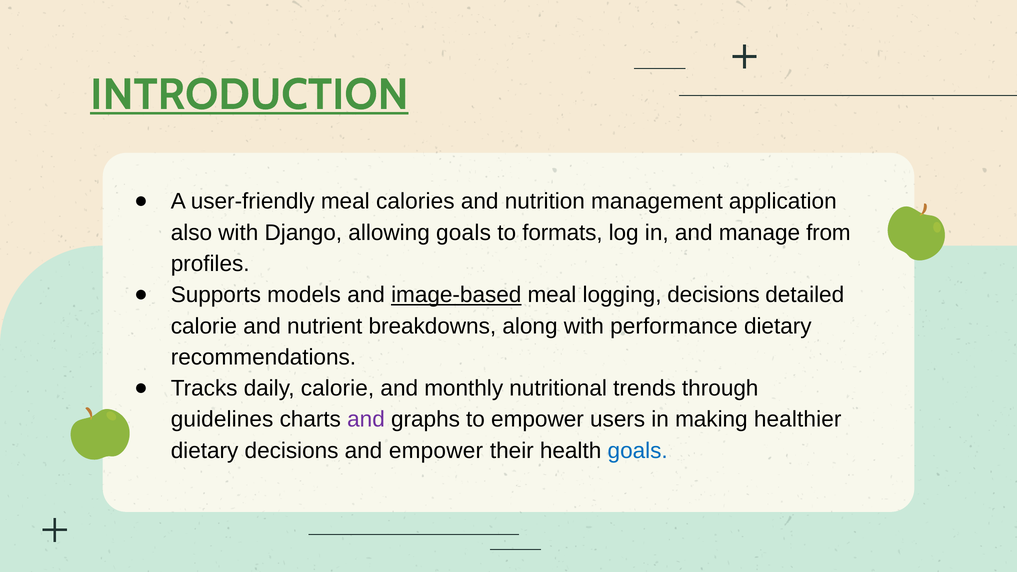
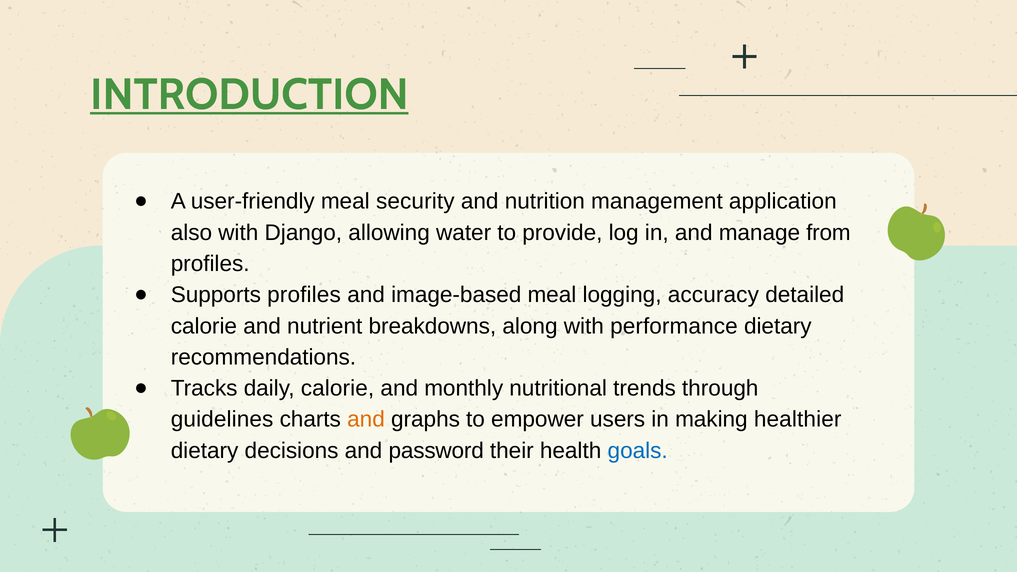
calories: calories -> security (415, 202)
allowing goals: goals -> water (464, 233)
formats: formats -> provide (562, 233)
Supports models: models -> profiles (304, 295)
image-based underline: present -> none (456, 295)
logging decisions: decisions -> accuracy (713, 295)
and colour: purple -> orange (366, 420)
and empower: empower -> password (436, 451)
